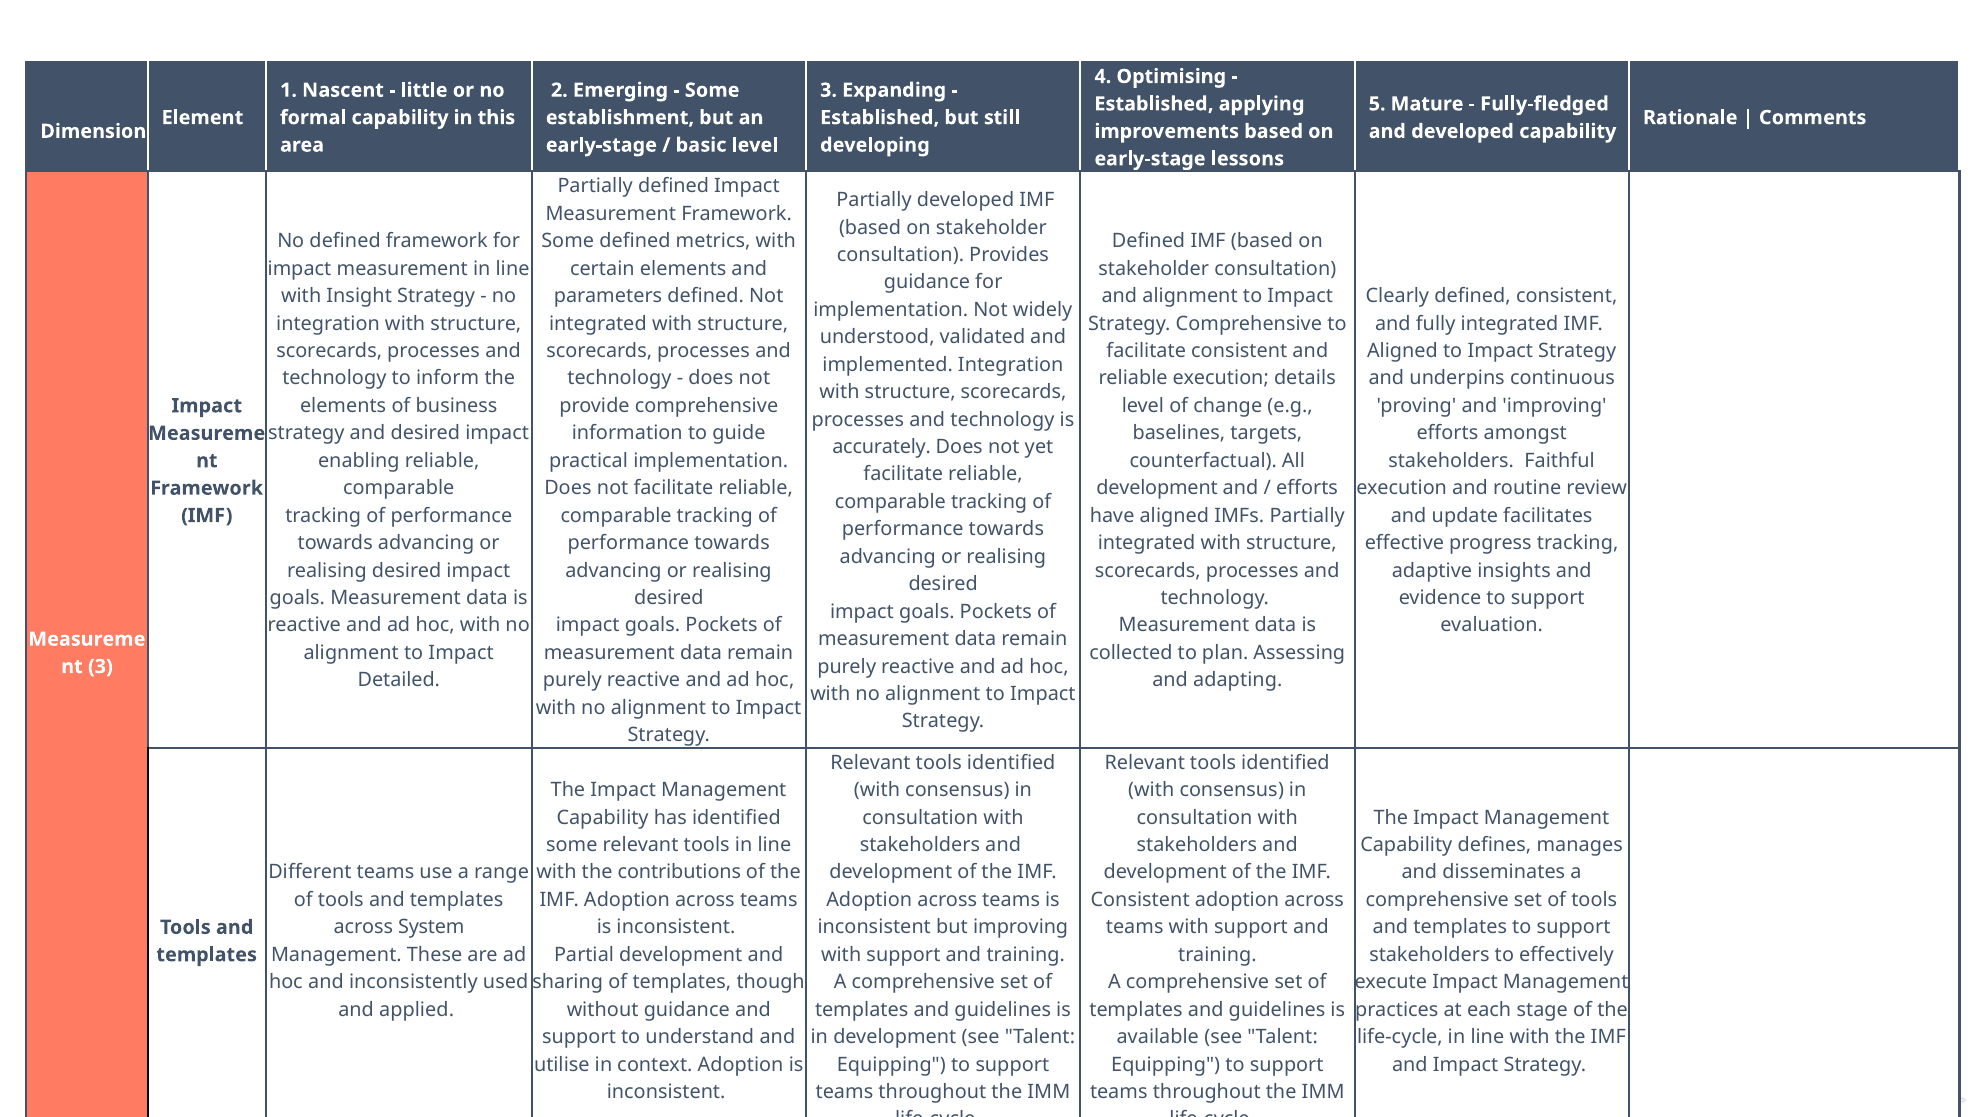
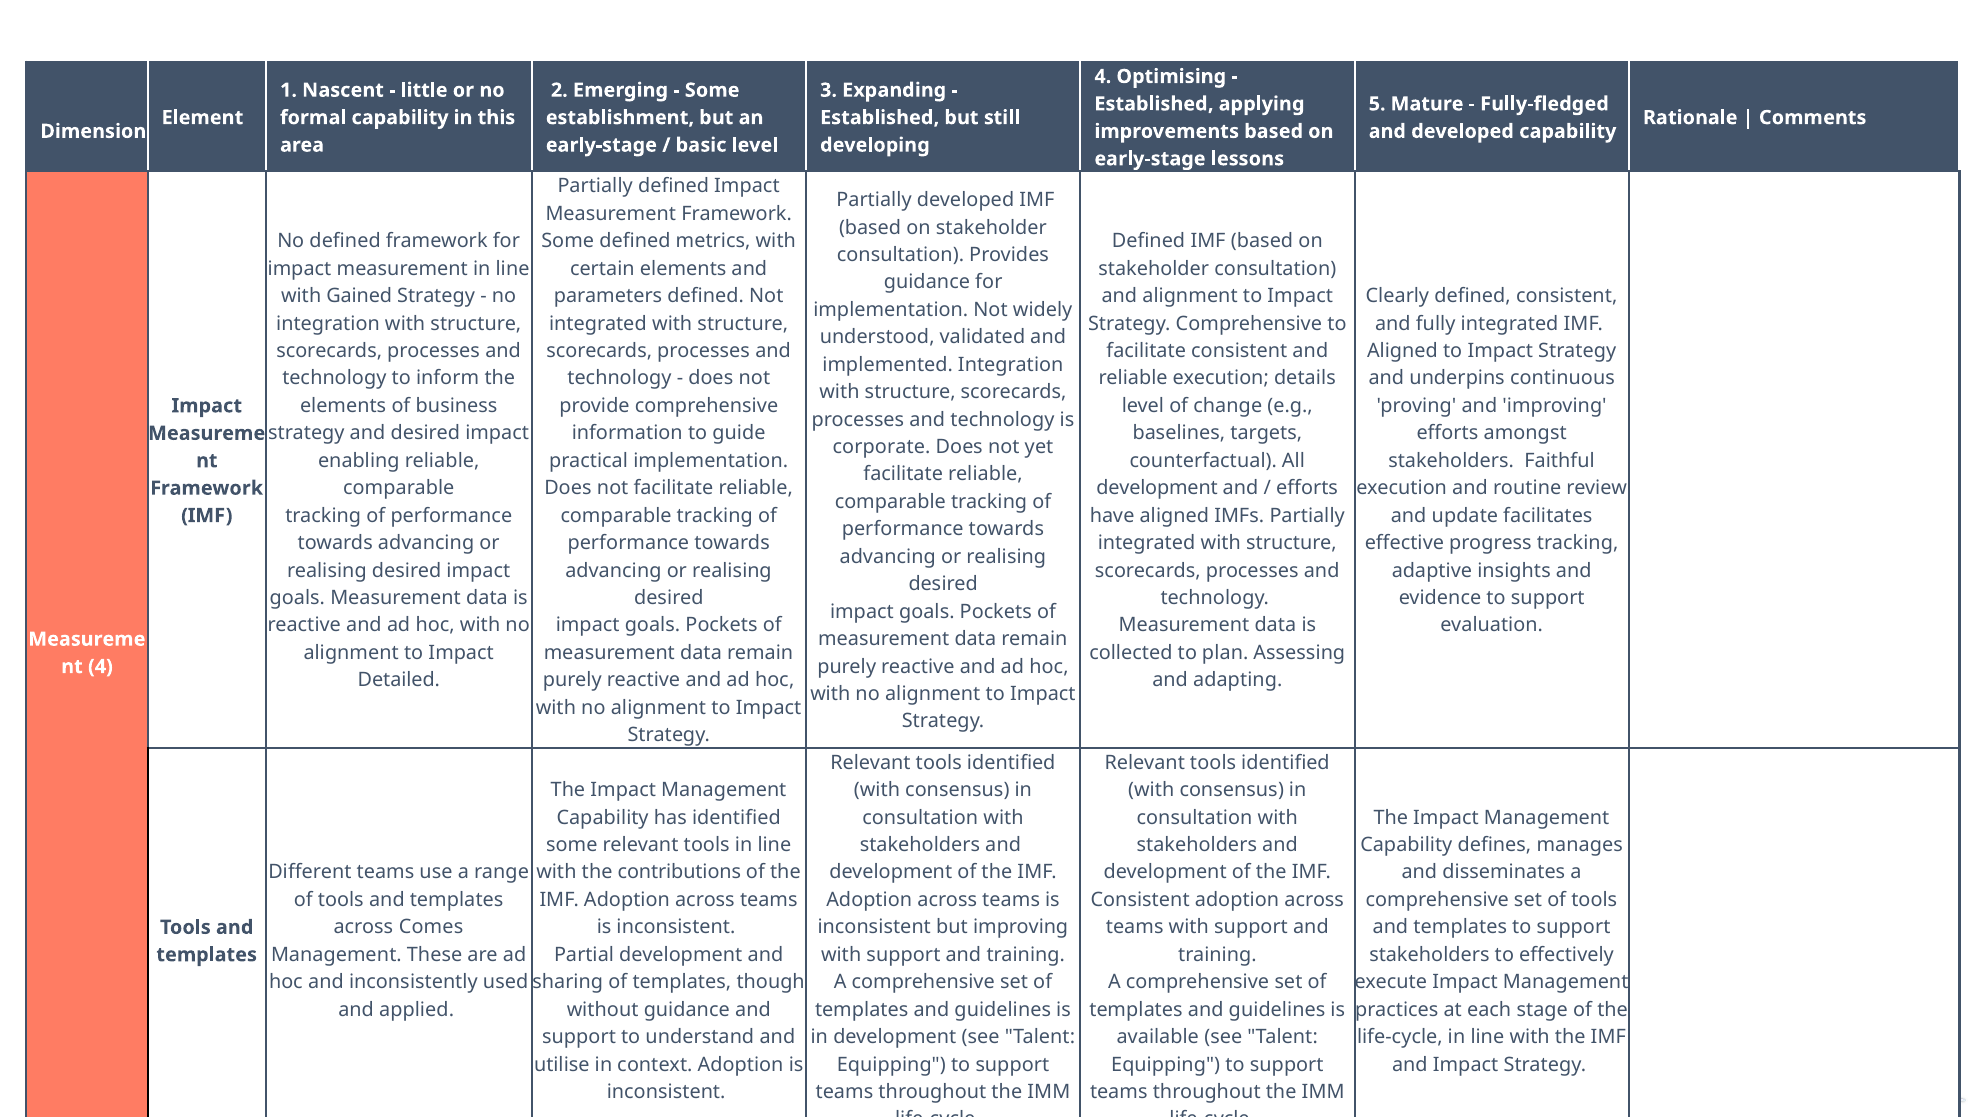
Insight: Insight -> Gained (359, 296)
accurately: accurately -> corporate (881, 447)
3: 3 -> 4 (100, 666)
System: System -> Comes (431, 927)
